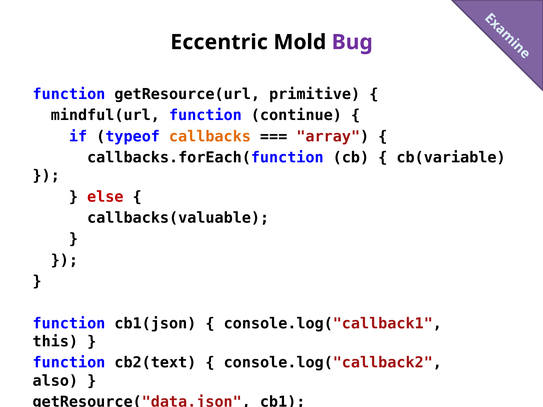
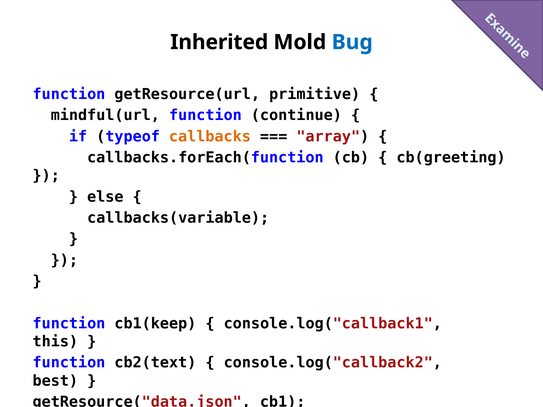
Eccentric: Eccentric -> Inherited (219, 42)
Bug colour: purple -> blue (352, 42)
cb(variable: cb(variable -> cb(greeting (451, 158)
else colour: red -> black (105, 197)
callbacks(valuable: callbacks(valuable -> callbacks(variable (178, 218)
cb1(json: cb1(json -> cb1(keep (155, 324)
also: also -> best (55, 381)
